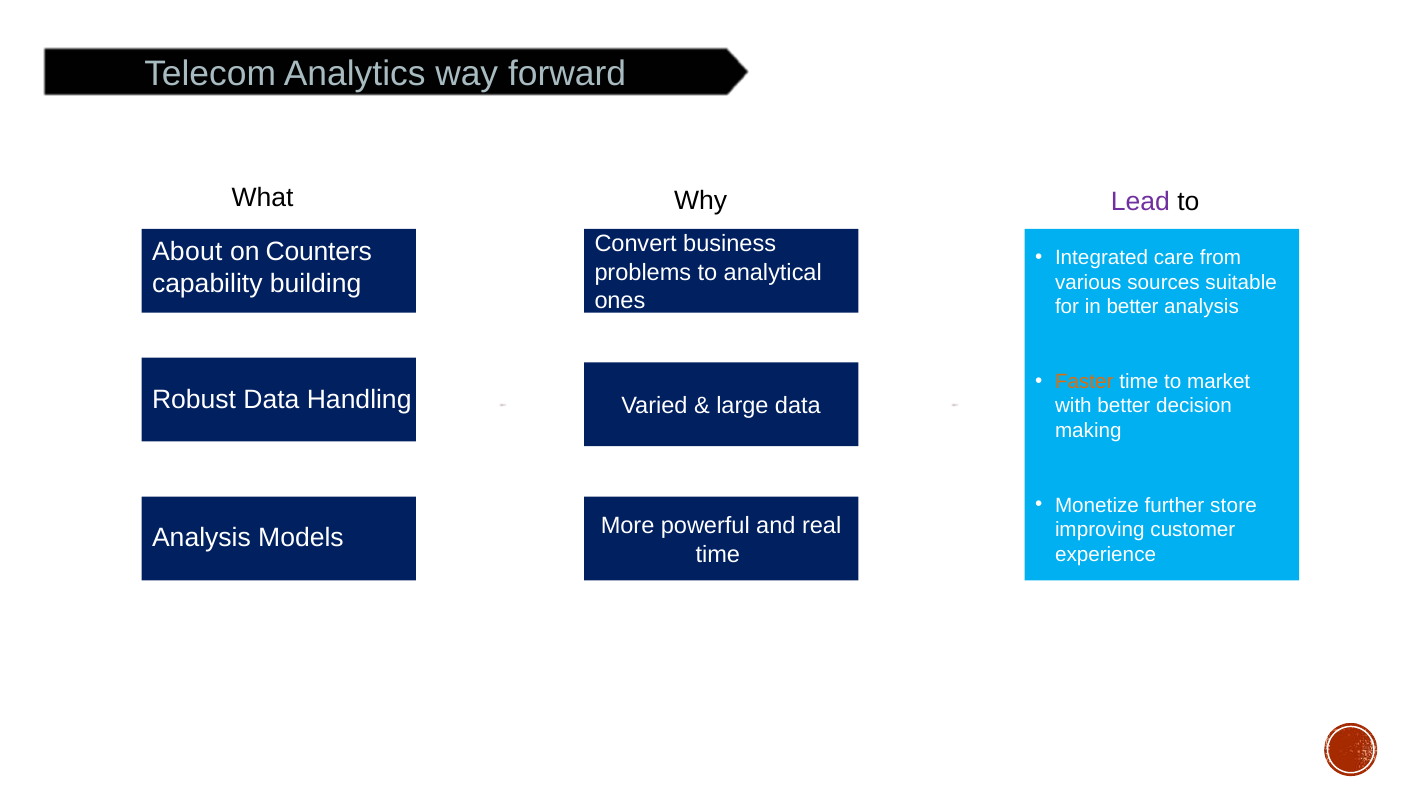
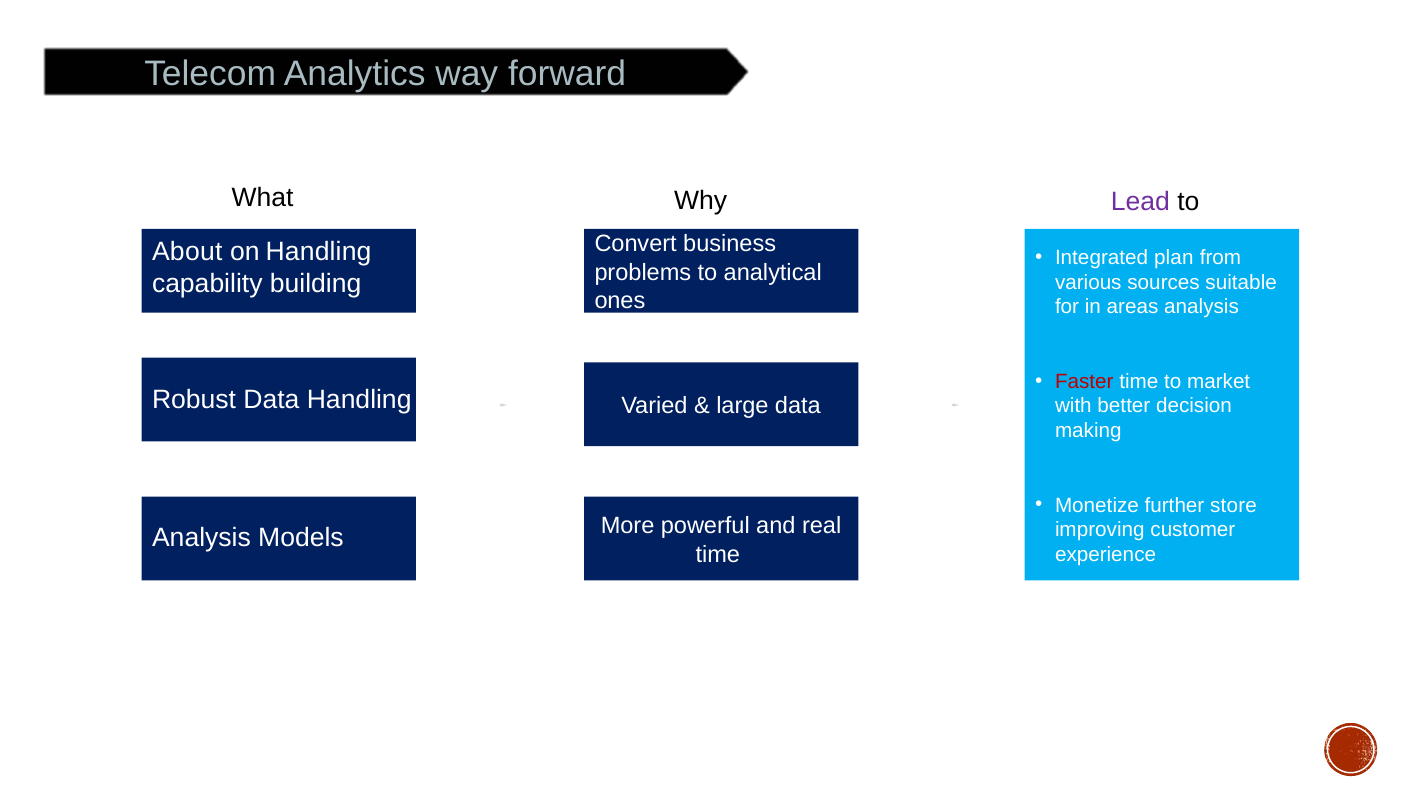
on Counters: Counters -> Handling (319, 252)
care: care -> plan (1174, 258)
in better: better -> areas (1132, 307)
Faster colour: orange -> red (1084, 382)
